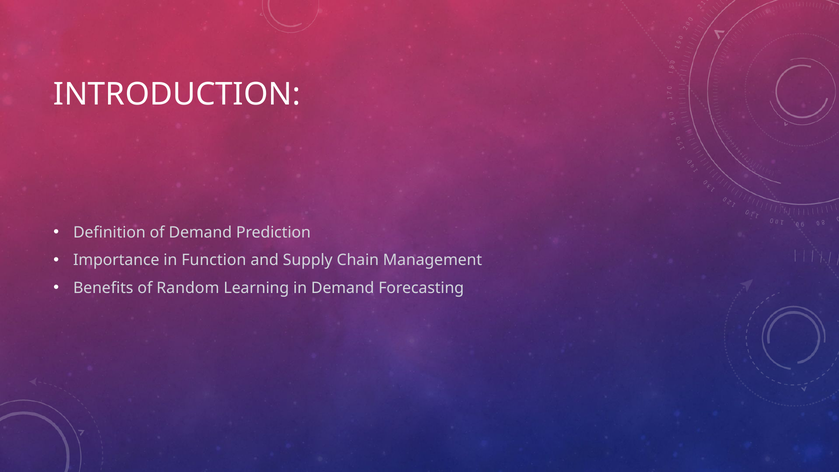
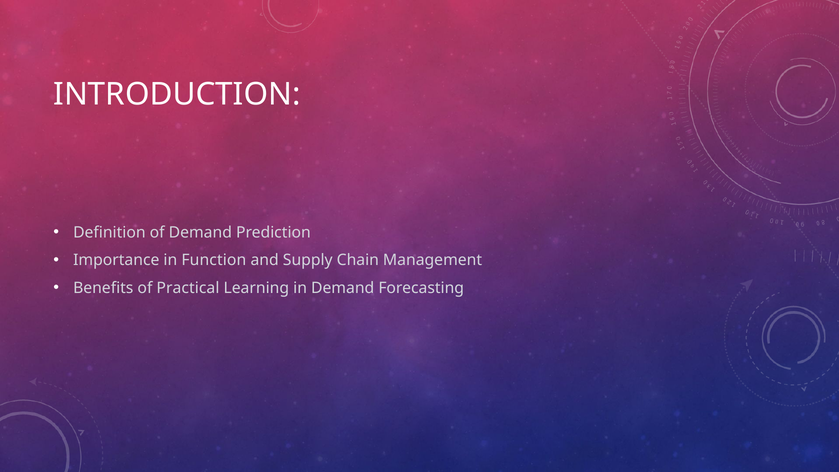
Random: Random -> Practical (188, 288)
